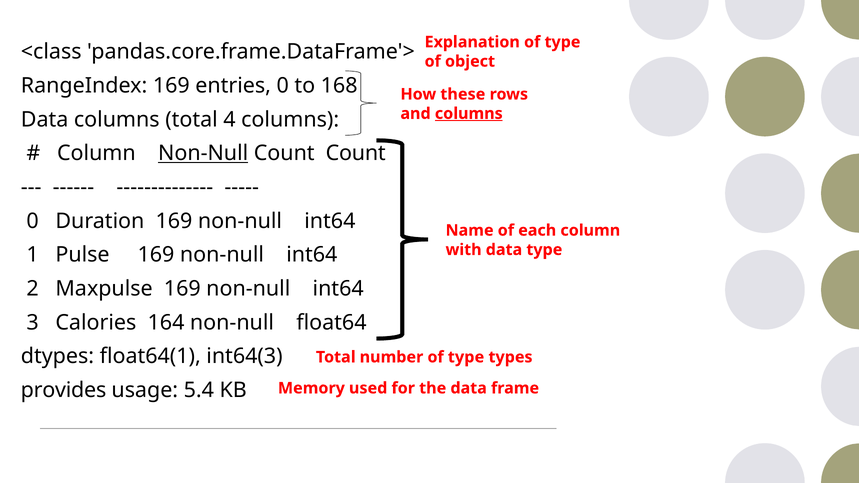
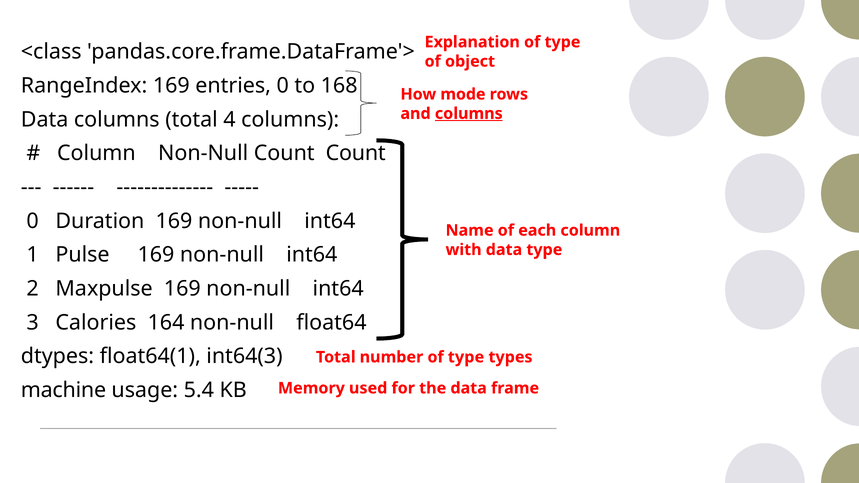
these: these -> mode (463, 94)
Non-Null underline: present -> none (203, 153)
provides: provides -> machine (63, 390)
